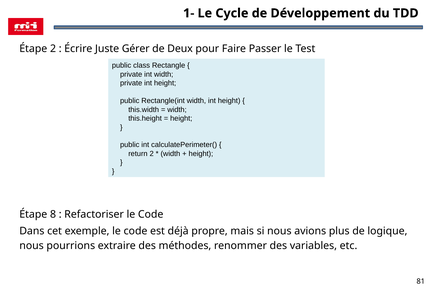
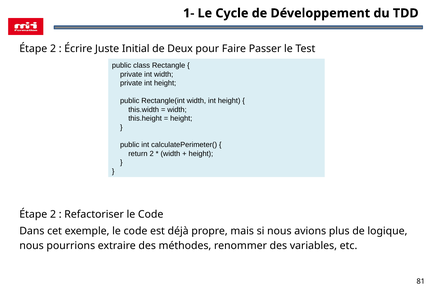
Gérer: Gérer -> Initial (136, 49)
8: 8 -> 2 (53, 215)
